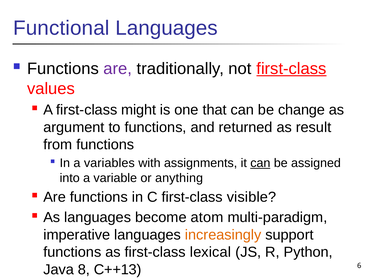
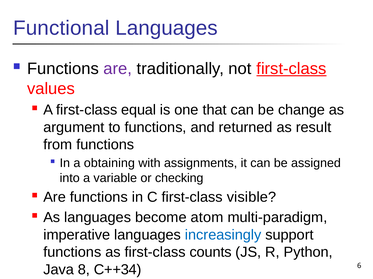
might: might -> equal (139, 110)
variables: variables -> obtaining (109, 164)
can underline: present -> none (260, 164)
anything: anything -> checking (179, 179)
increasingly colour: orange -> blue (223, 235)
lexical: lexical -> counts (211, 253)
C++13: C++13 -> C++34 (118, 270)
